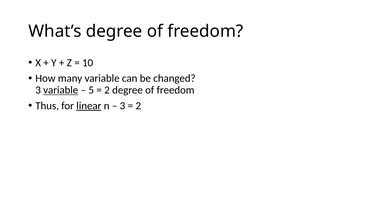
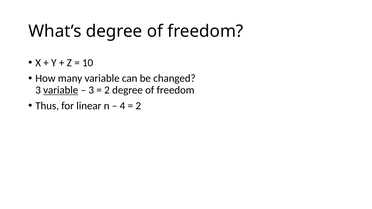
5: 5 -> 3 (91, 90)
linear underline: present -> none (89, 106)
3: 3 -> 4 (122, 106)
